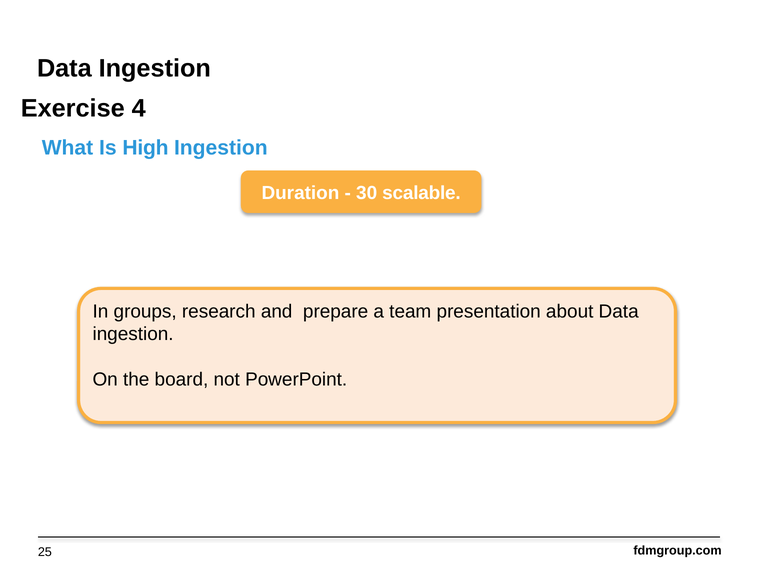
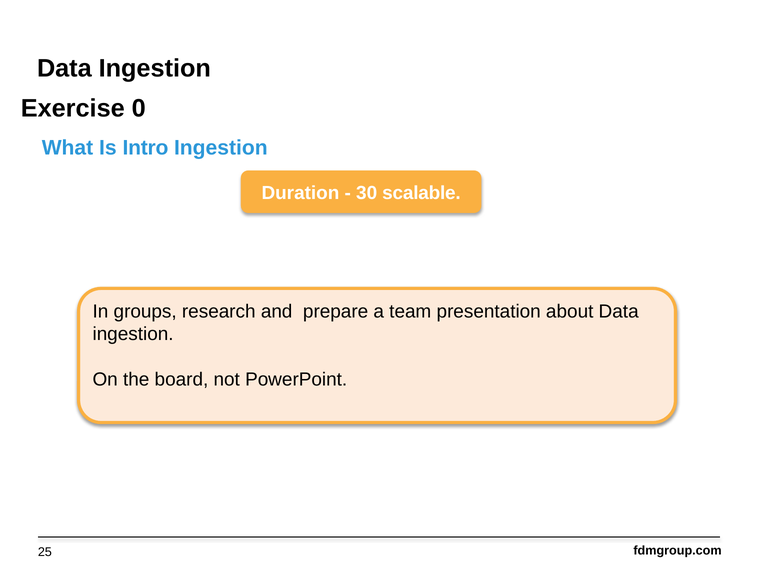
4: 4 -> 0 (139, 108)
High: High -> Intro (145, 148)
